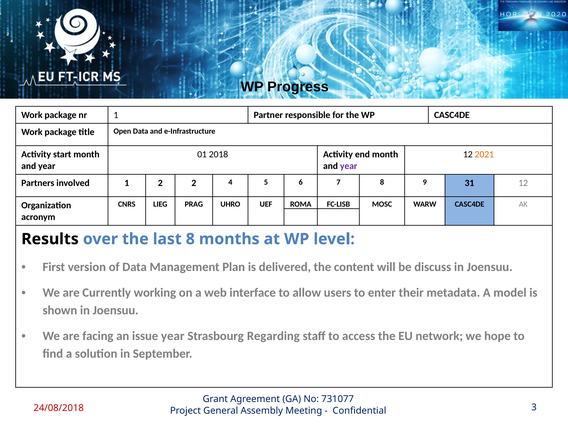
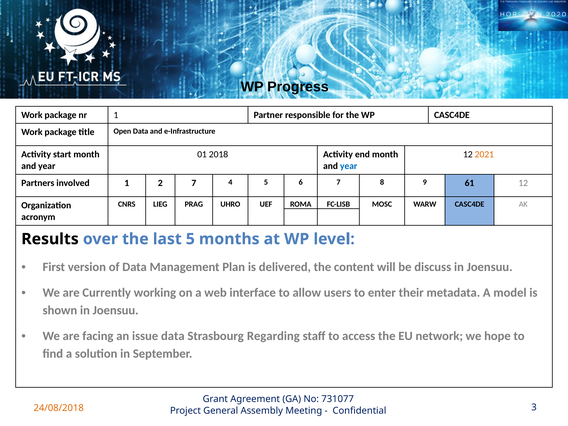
year colour: purple -> blue (349, 166)
2 2: 2 -> 7 (194, 183)
31: 31 -> 61 (470, 183)
last 8: 8 -> 5 (190, 239)
issue year: year -> data (173, 336)
24/08/2018 colour: red -> orange (59, 408)
